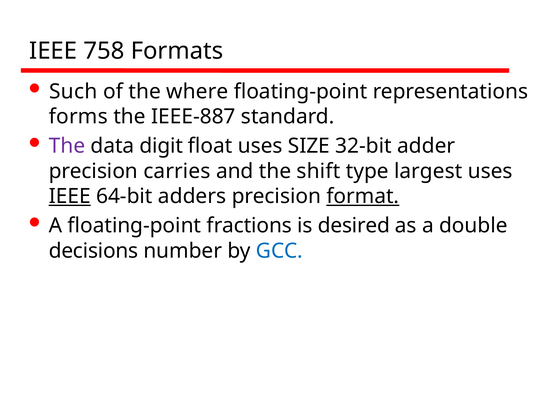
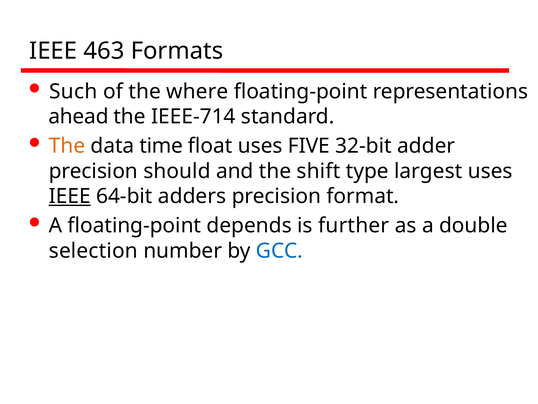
758: 758 -> 463 (104, 51)
forms: forms -> ahead (79, 116)
IEEE-887: IEEE-887 -> IEEE-714 (193, 116)
The colour: purple -> orange (67, 146)
digit: digit -> time (161, 146)
SIZE: SIZE -> FIVE (309, 146)
carries: carries -> should (177, 171)
format underline: present -> none (363, 196)
fractions: fractions -> depends (249, 225)
desired: desired -> further (354, 225)
decisions: decisions -> selection (93, 250)
